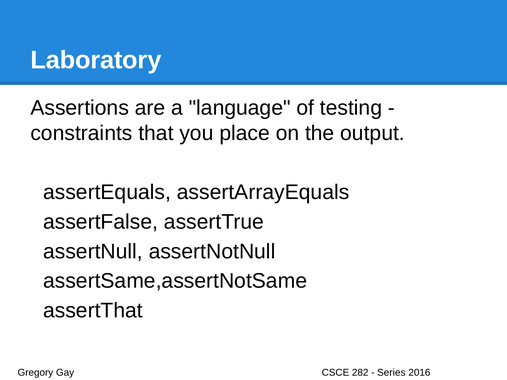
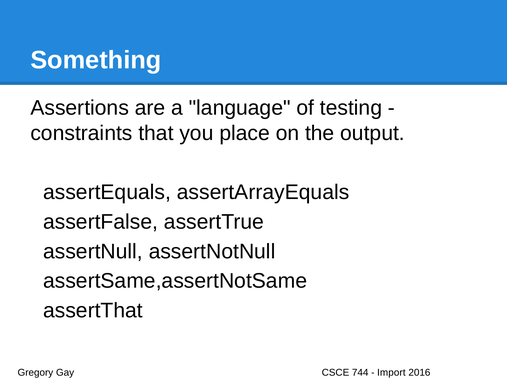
Laboratory: Laboratory -> Something (96, 60)
282: 282 -> 744 (360, 373)
Series: Series -> Import (391, 373)
